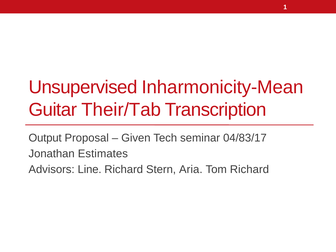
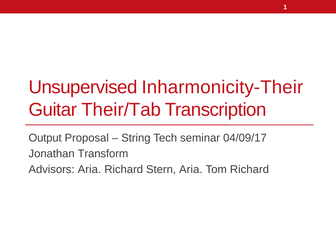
Inharmonicity-Mean: Inharmonicity-Mean -> Inharmonicity-Their (222, 87)
Given: Given -> String (136, 138)
04/83/17: 04/83/17 -> 04/09/17 (245, 138)
Estimates: Estimates -> Transform (103, 154)
Advisors Line: Line -> Aria (89, 169)
